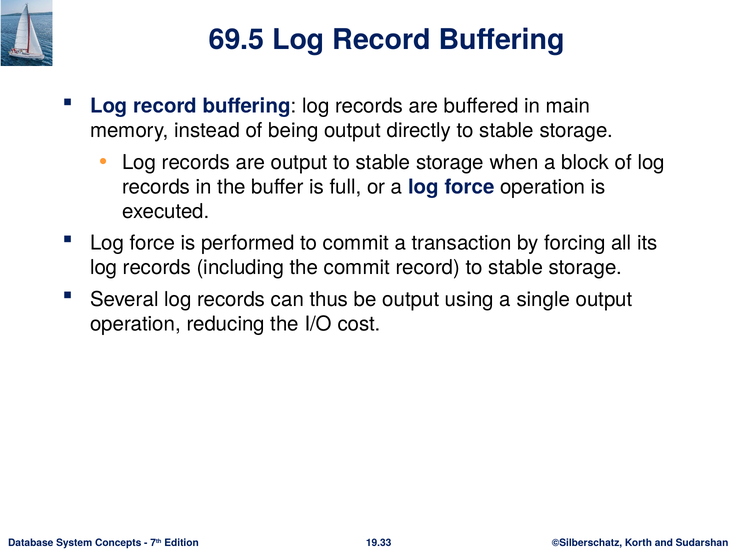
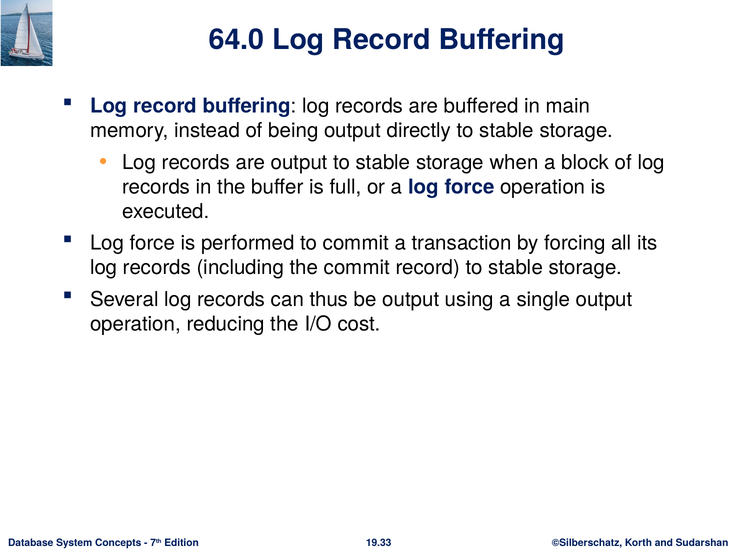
69.5: 69.5 -> 64.0 (236, 40)
